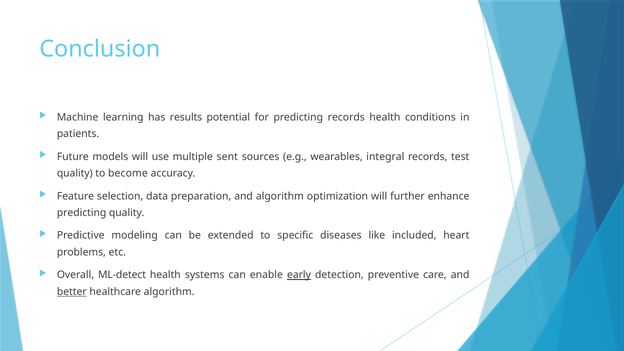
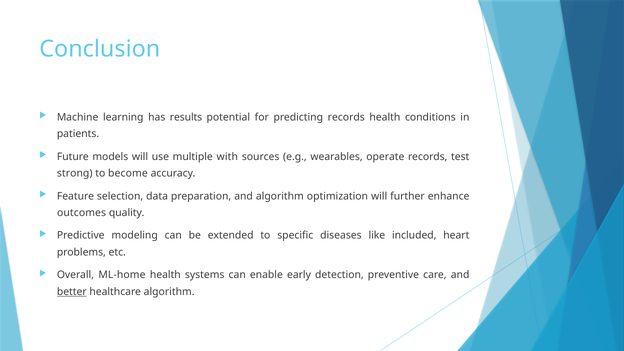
sent: sent -> with (227, 157)
integral: integral -> operate (385, 157)
quality: quality -> strong (75, 173)
predicting: predicting -> outcomes (82, 213)
ML-detect: ML-detect -> ML-home (122, 275)
early underline: present -> none (299, 275)
